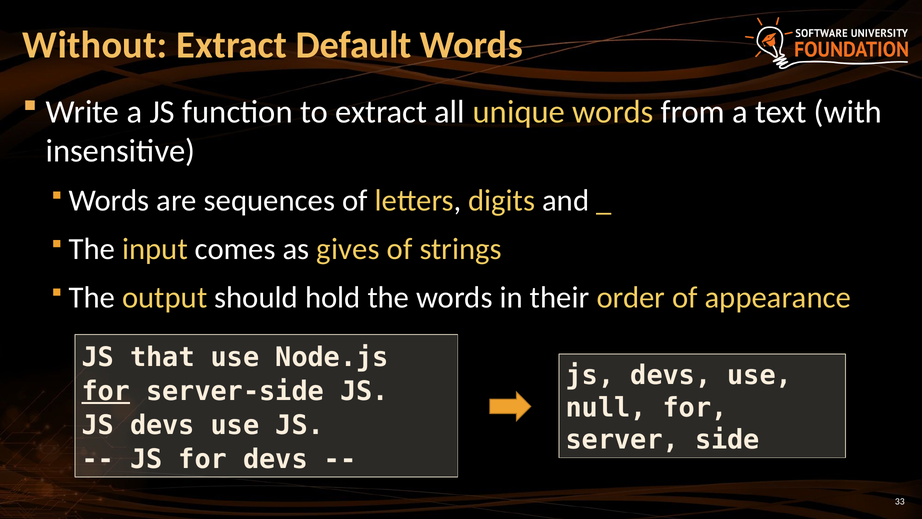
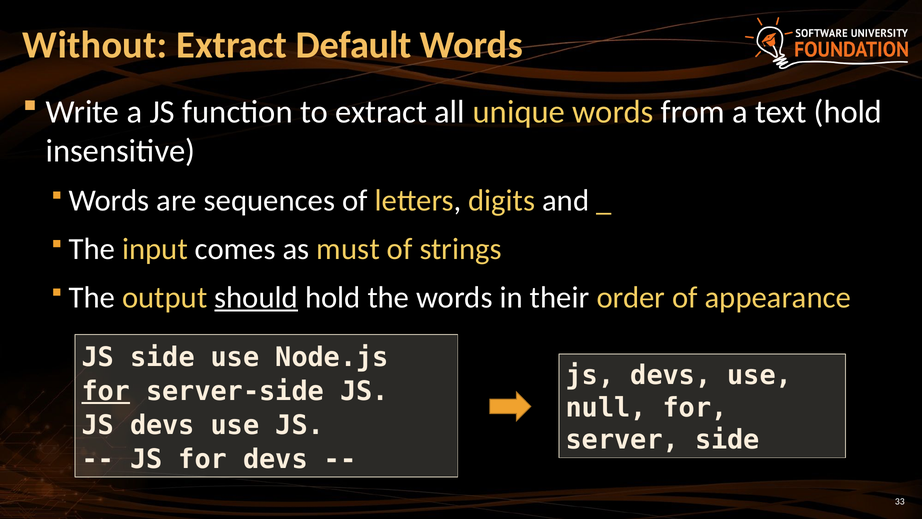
text with: with -> hold (848, 112)
gives: gives -> must (348, 249)
should underline: none -> present (256, 297)
JS that: that -> side (162, 357)
